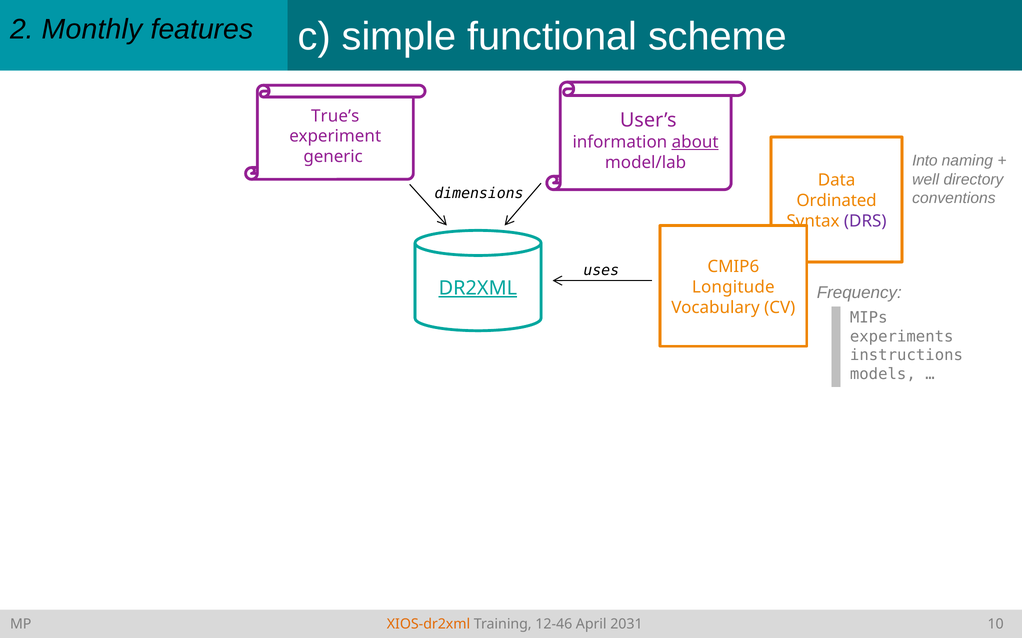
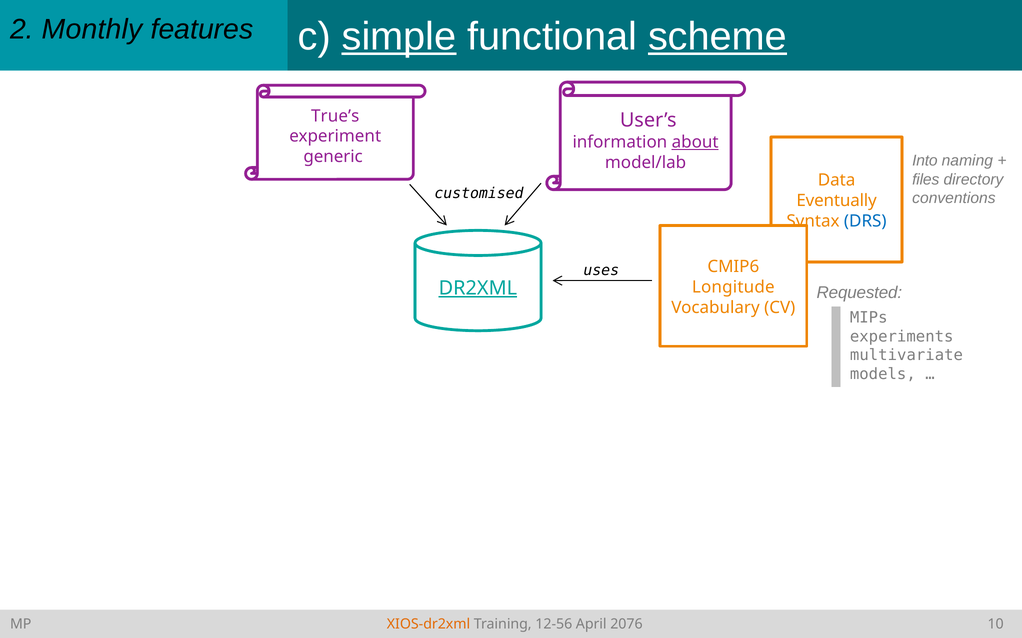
simple underline: none -> present (399, 37)
scheme underline: none -> present (718, 37)
well: well -> files (926, 180)
dimensions: dimensions -> customised (479, 194)
Ordinated: Ordinated -> Eventually (837, 201)
DRS colour: purple -> blue (865, 221)
Frequency: Frequency -> Requested (859, 293)
instructions: instructions -> multivariate (906, 356)
12-46: 12-46 -> 12-56 (554, 625)
2031: 2031 -> 2076 (626, 625)
